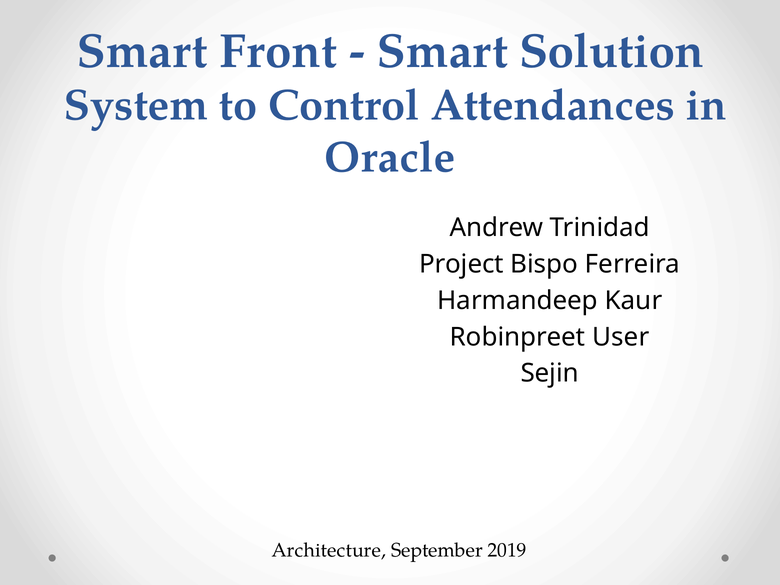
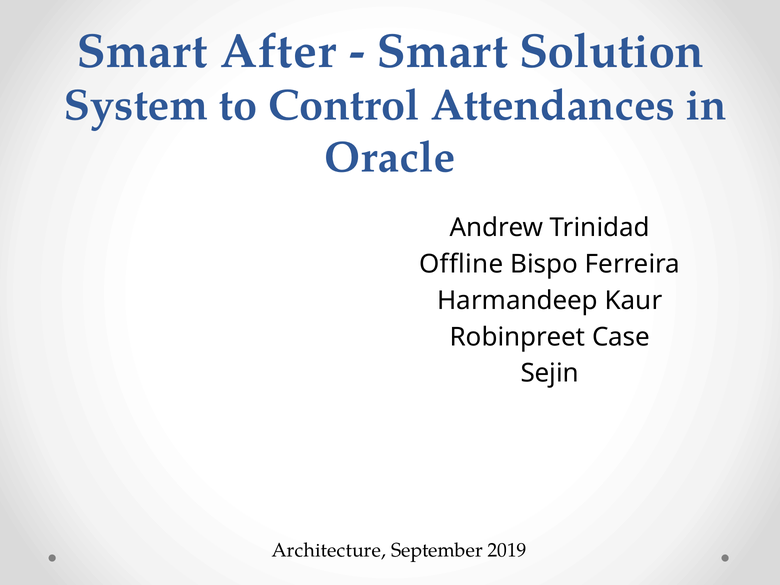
Front: Front -> After (278, 51)
Project: Project -> Offline (461, 264)
User: User -> Case (621, 337)
